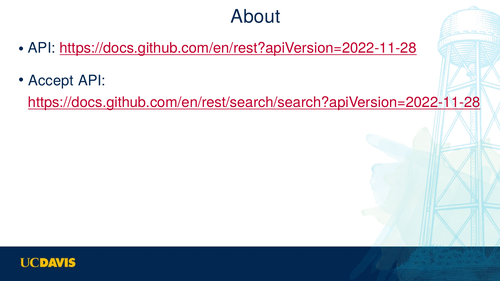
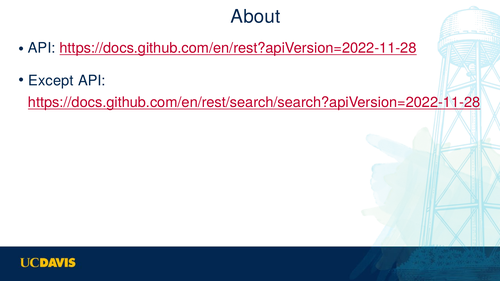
Accept: Accept -> Except (51, 81)
